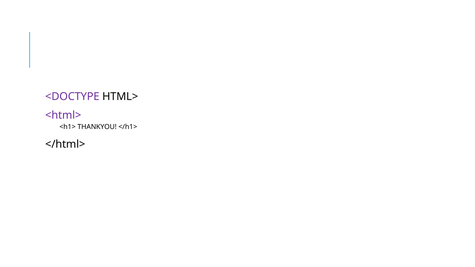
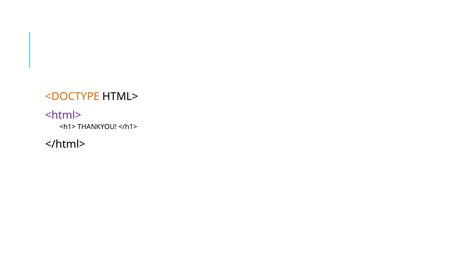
<DOCTYPE colour: purple -> orange (72, 97)
